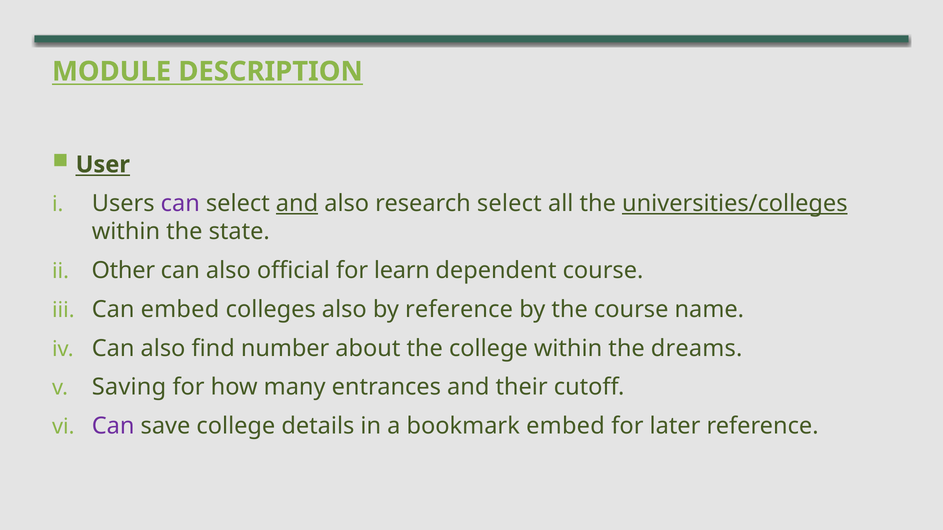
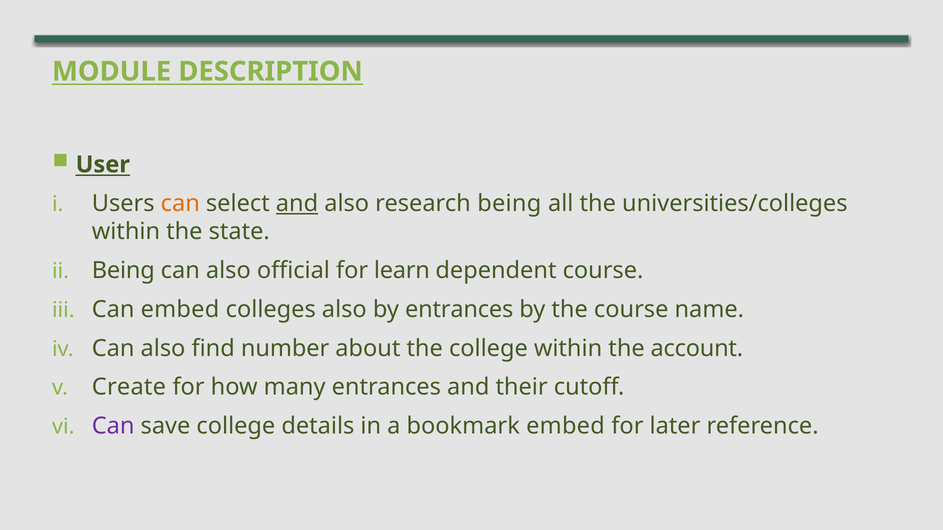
can colour: purple -> orange (180, 204)
research select: select -> being (509, 204)
universities/colleges underline: present -> none (735, 204)
Other: Other -> Being (123, 271)
by reference: reference -> entrances (459, 310)
dreams: dreams -> account (697, 349)
Saving: Saving -> Create (129, 387)
